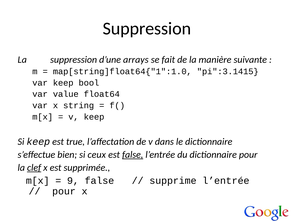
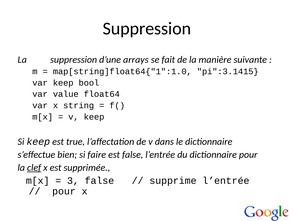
ceux: ceux -> faire (97, 154)
false underline: present -> none (133, 154)
9: 9 -> 3 (73, 180)
